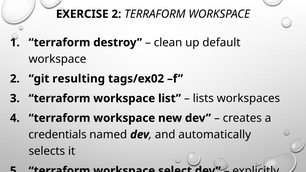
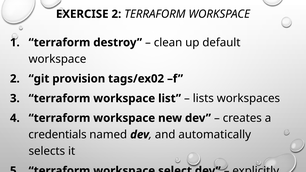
resulting: resulting -> provision (79, 79)
